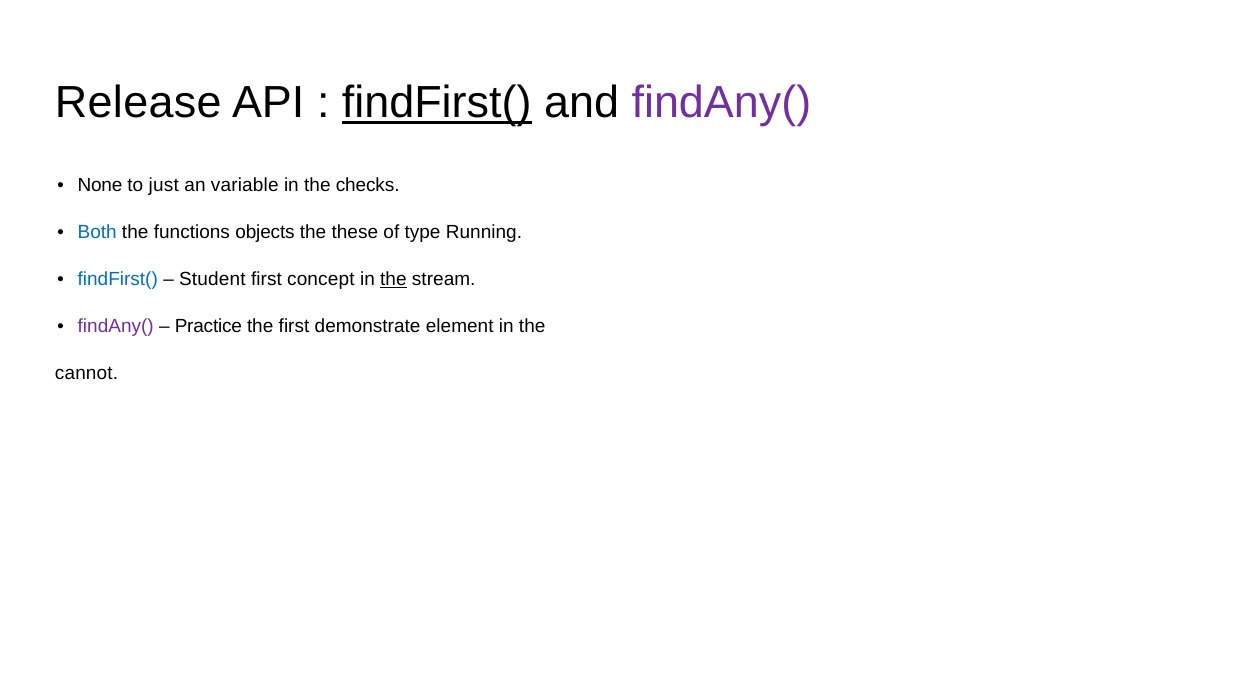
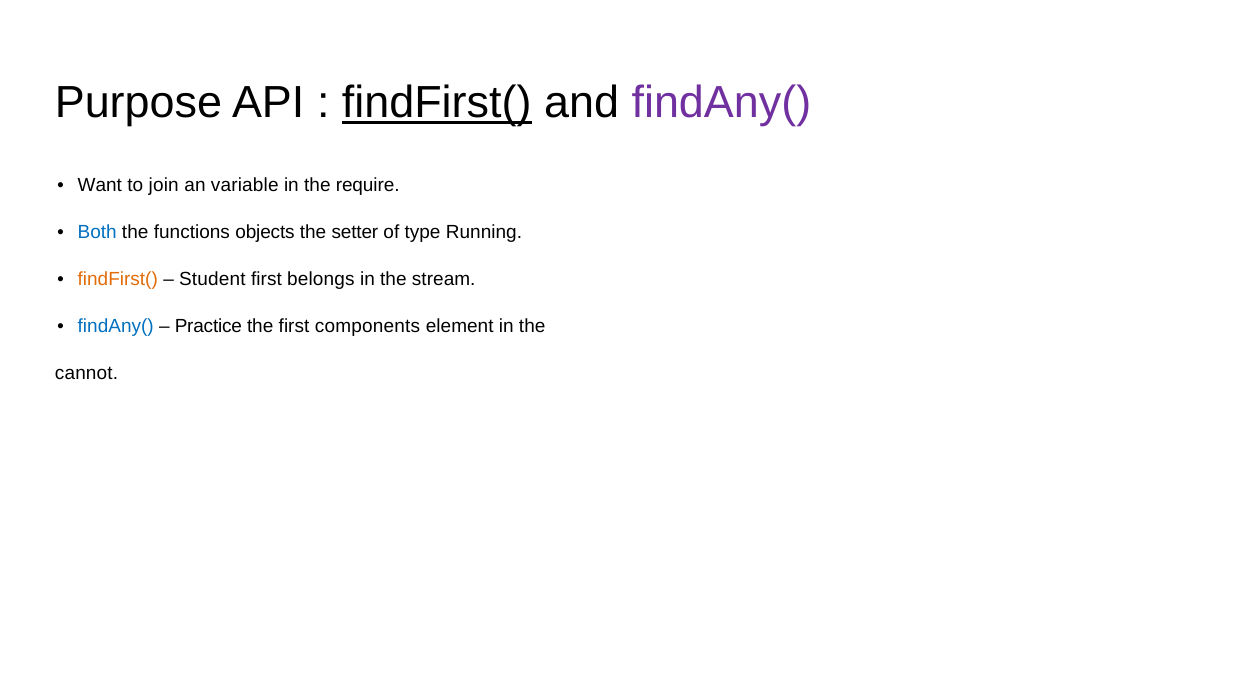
Release: Release -> Purpose (138, 103)
None: None -> Want (100, 185)
just: just -> join (164, 185)
checks: checks -> require (368, 185)
these: these -> setter (355, 232)
findFirst( colour: blue -> orange (118, 279)
concept: concept -> belongs (321, 279)
the underline: present -> none (393, 279)
findAny( colour: purple -> blue (116, 326)
demonstrate: demonstrate -> components (367, 326)
